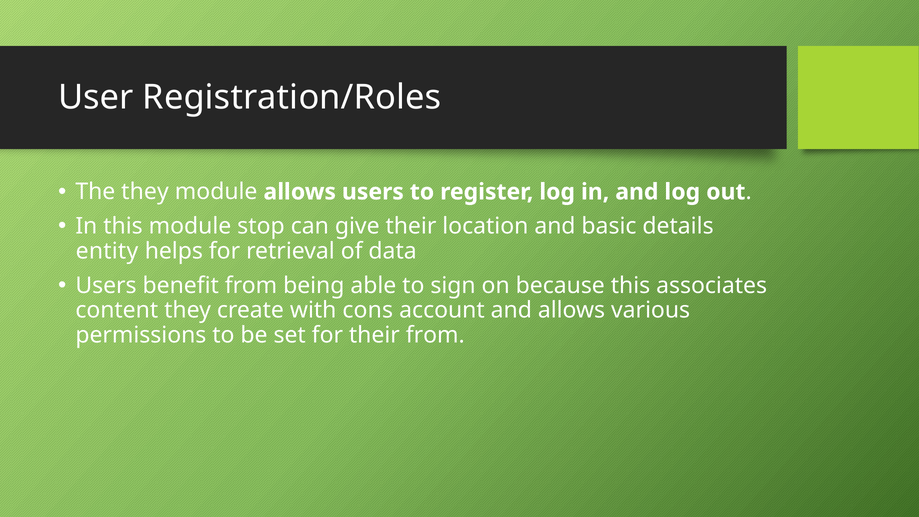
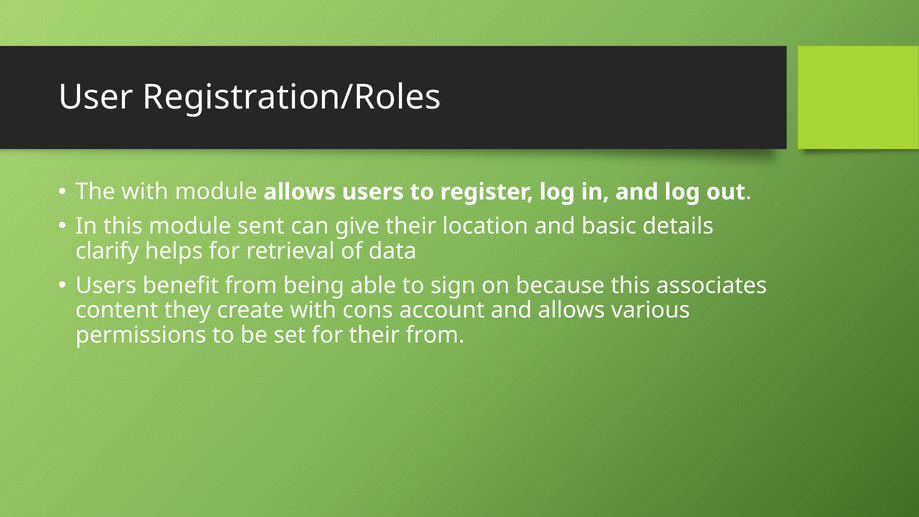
The they: they -> with (145, 192)
stop: stop -> sent (261, 226)
entity: entity -> clarify (107, 251)
